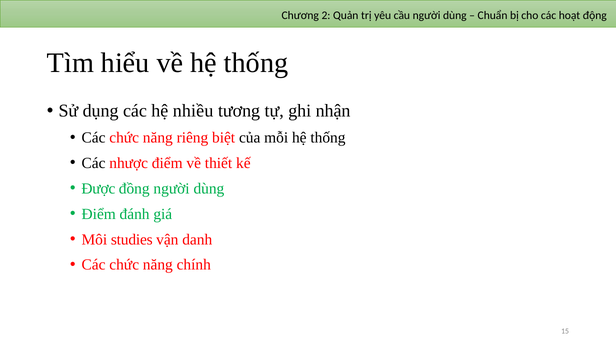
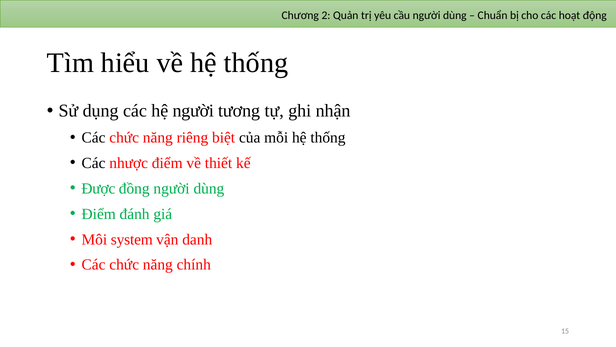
hệ nhiều: nhiều -> người (193, 111)
studies: studies -> system (132, 239)
